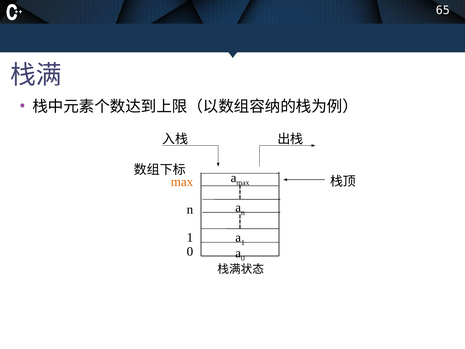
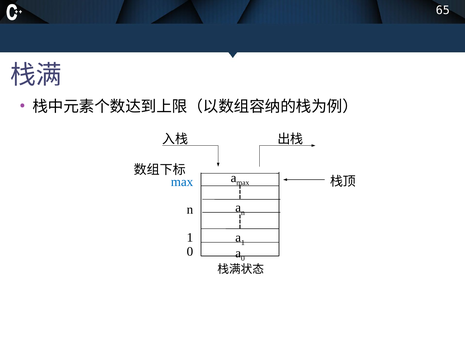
max colour: orange -> blue (182, 182)
